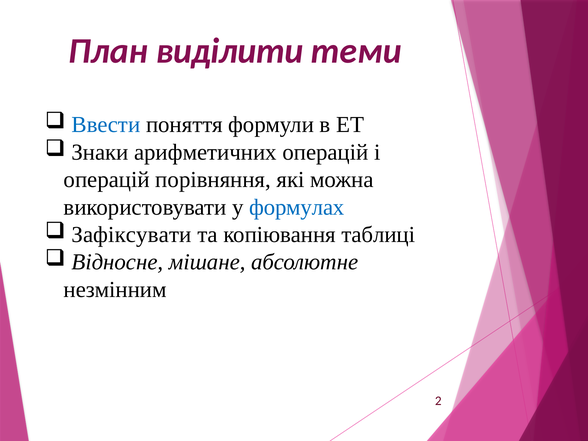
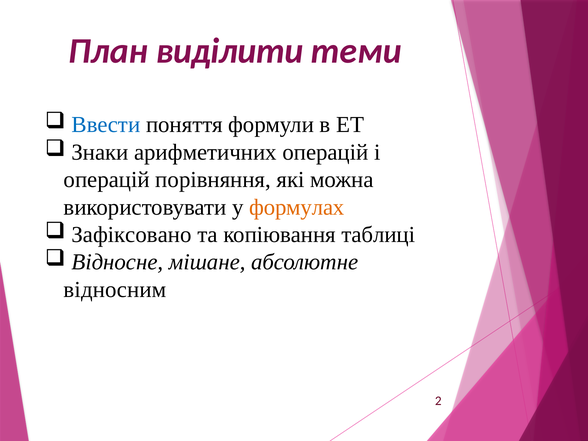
формулах colour: blue -> orange (297, 207)
Зафіксувати: Зафіксувати -> Зафіксовано (132, 235)
незмінним: незмінним -> відносним (115, 290)
